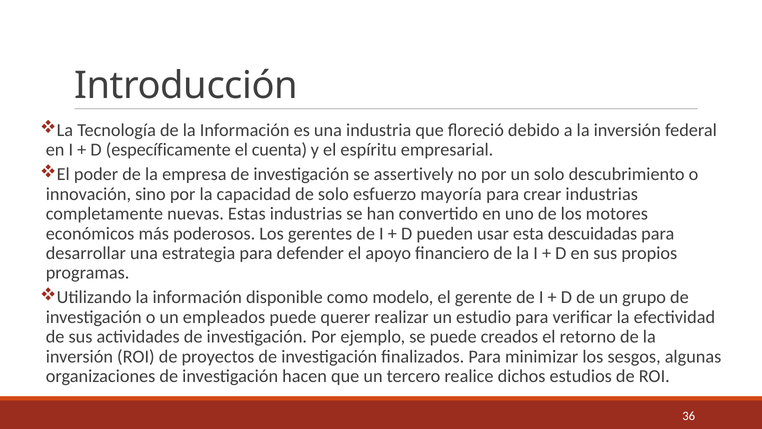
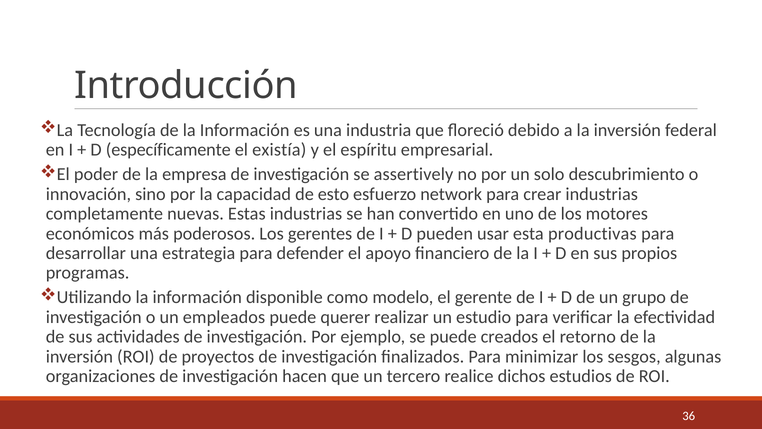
cuenta: cuenta -> existía (279, 150)
de solo: solo -> esto (334, 194)
mayoría: mayoría -> network (451, 194)
descuidadas: descuidadas -> productivas (592, 233)
